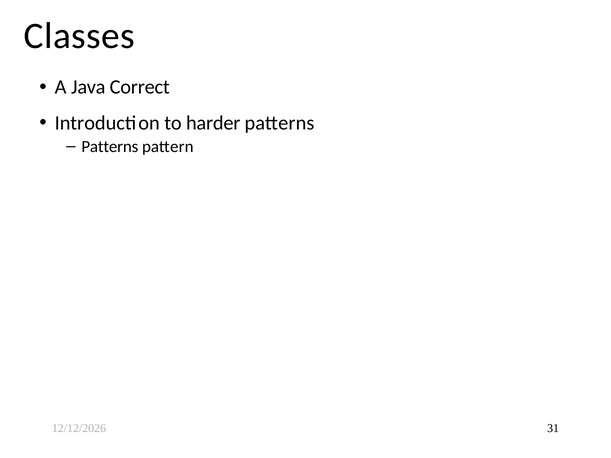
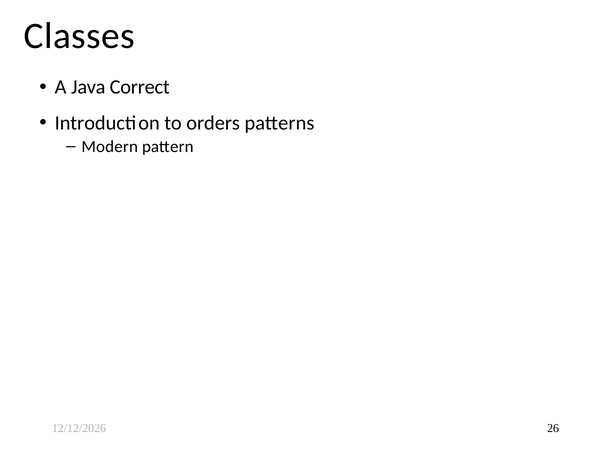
harder: harder -> orders (213, 123)
Patterns: Patterns -> Modern (110, 147)
31: 31 -> 26 (553, 429)
